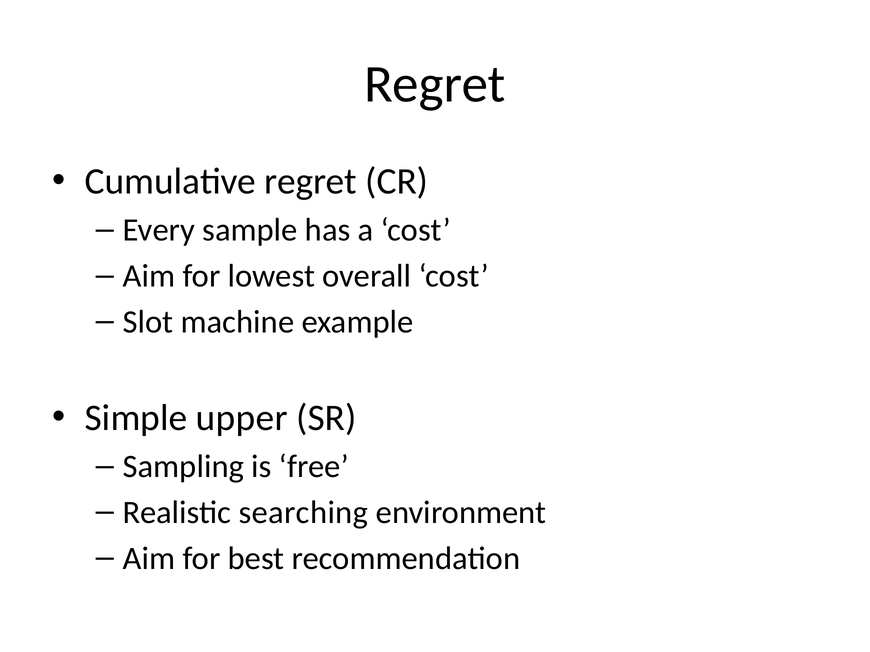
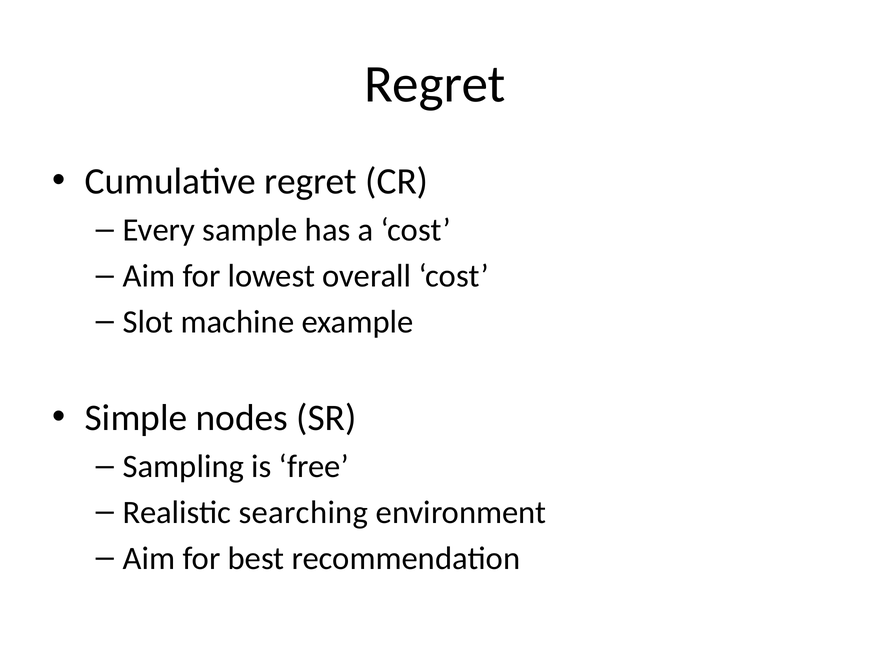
upper: upper -> nodes (242, 418)
